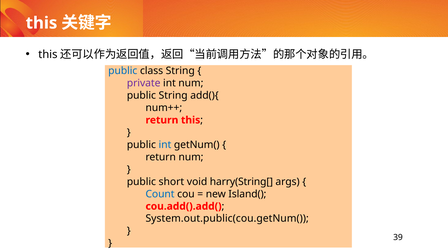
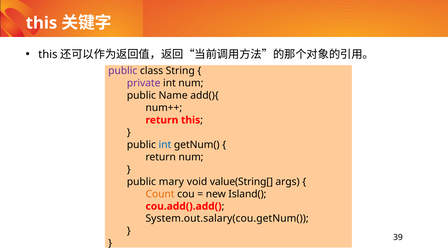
public colour: blue -> purple (123, 71)
public String: String -> Name (173, 95)
short: short -> mary (171, 182)
harry(String[: harry(String[ -> value(String[ (241, 182)
Count colour: blue -> orange (160, 194)
System.out.public(cou.getNum(: System.out.public(cou.getNum( -> System.out.salary(cou.getNum( (227, 219)
